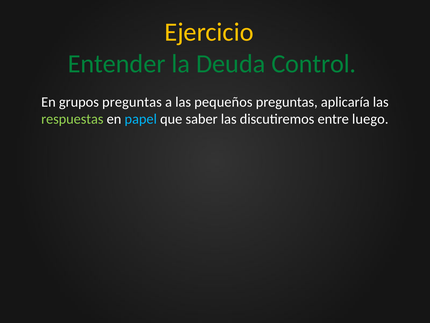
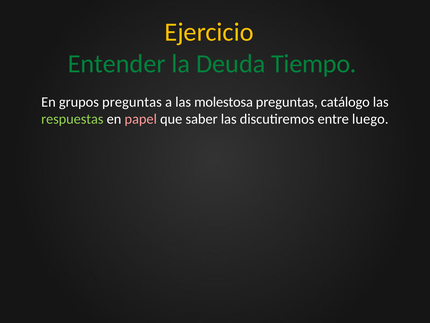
Control: Control -> Tiempo (314, 64)
pequeños: pequeños -> molestosa (224, 102)
aplicaría: aplicaría -> catálogo (345, 102)
papel colour: light blue -> pink (141, 119)
